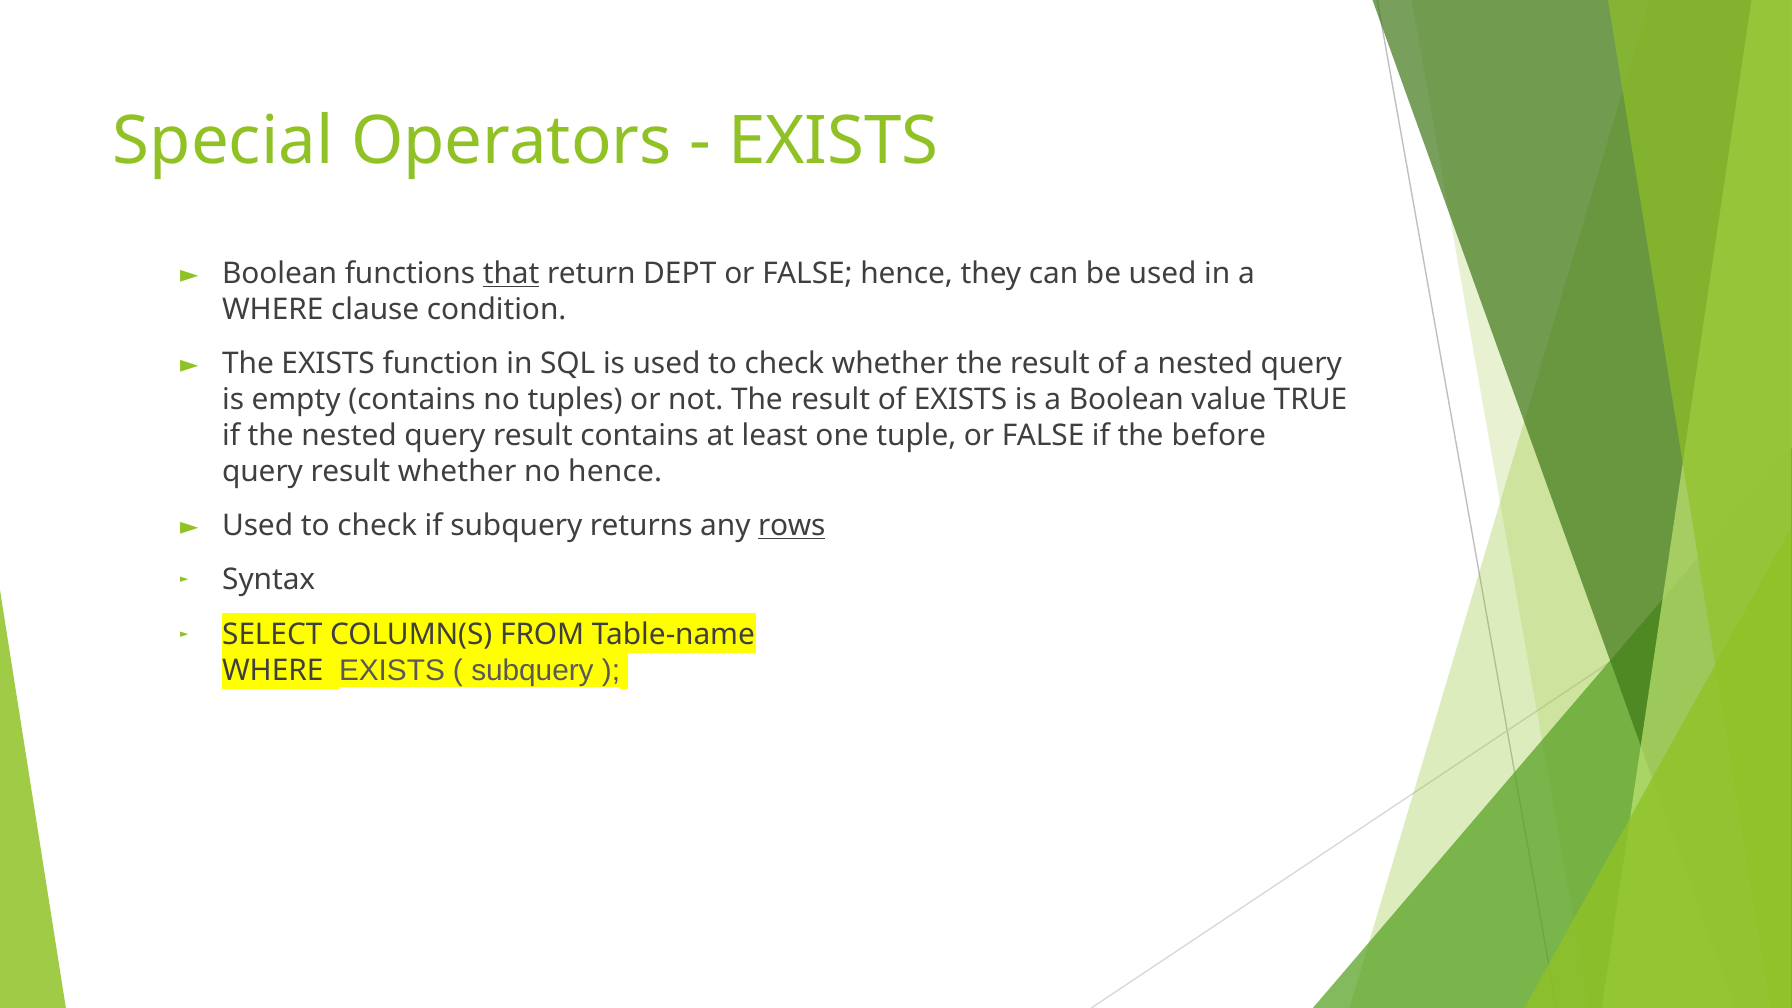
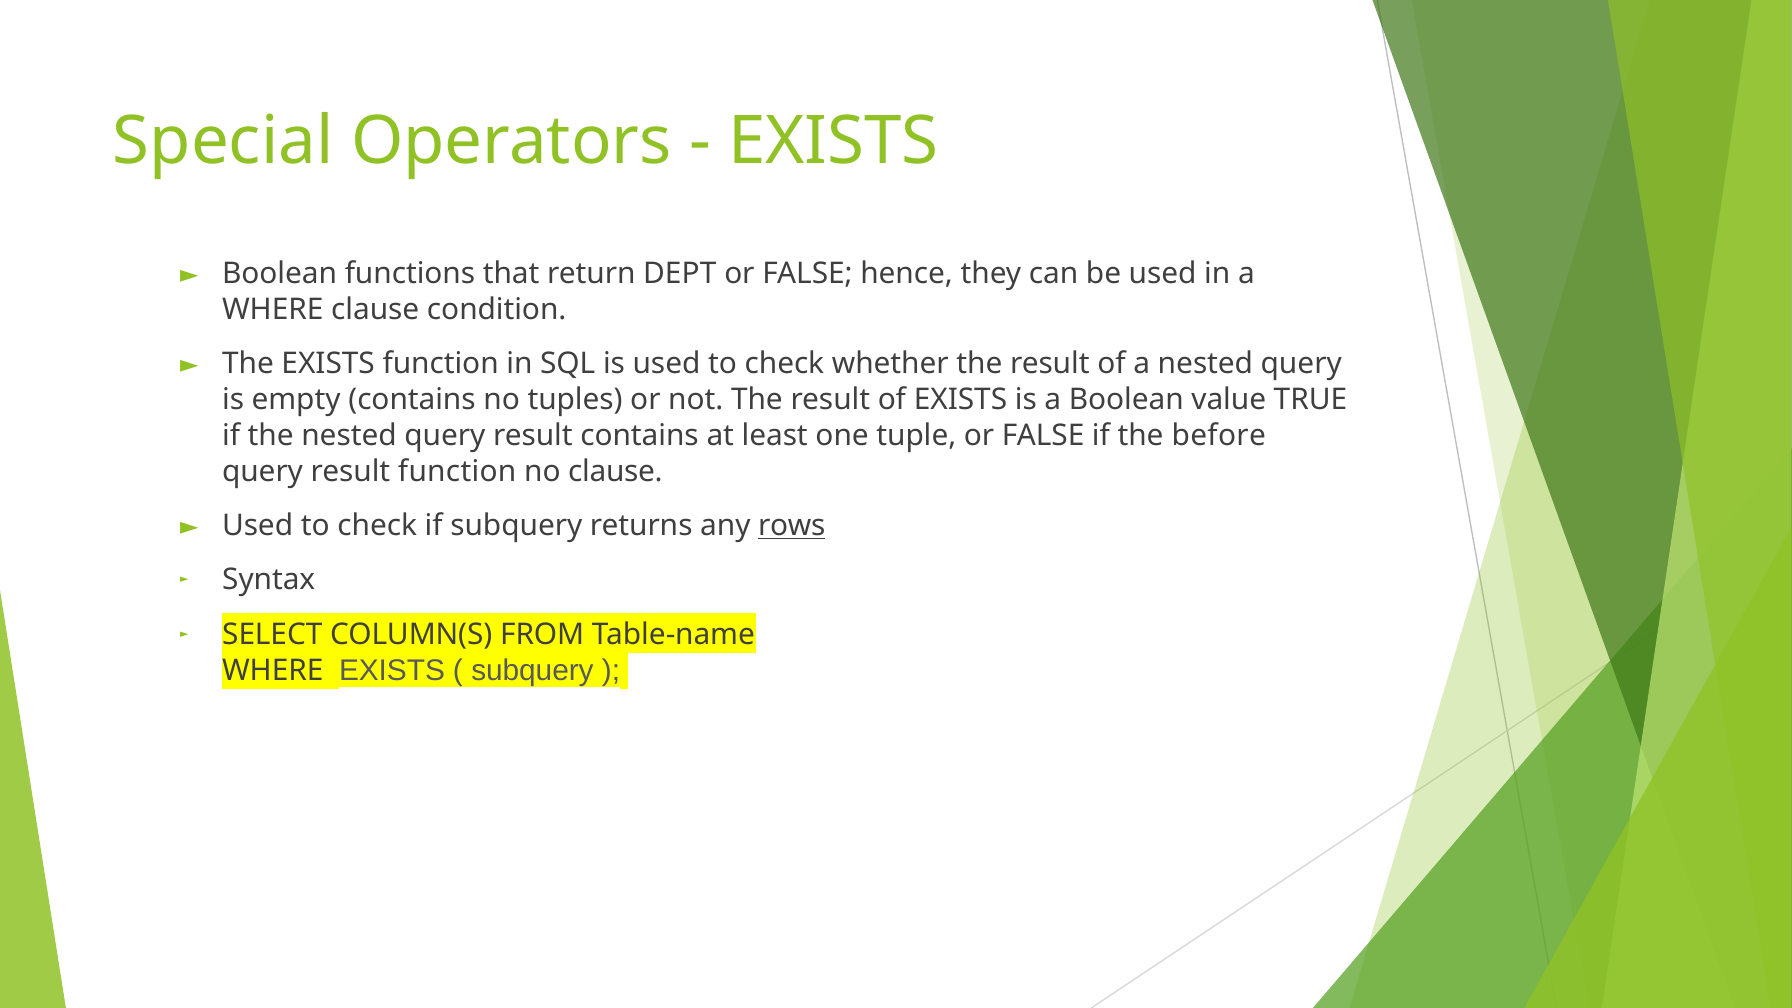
that underline: present -> none (511, 274)
result whether: whether -> function (457, 471)
no hence: hence -> clause (615, 471)
